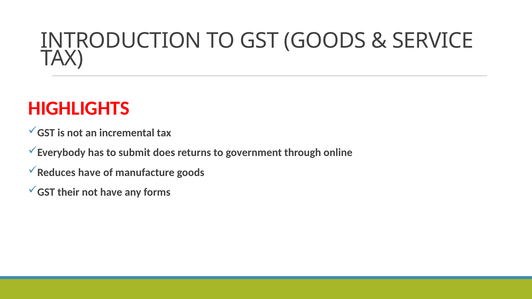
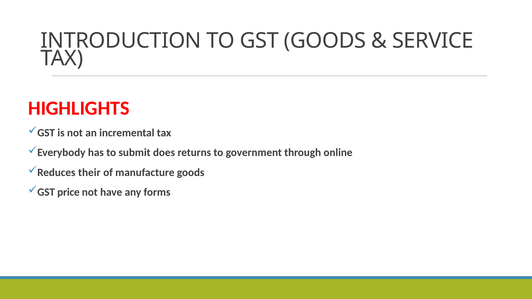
Reduces have: have -> their (89, 172)
their: their -> price (68, 192)
